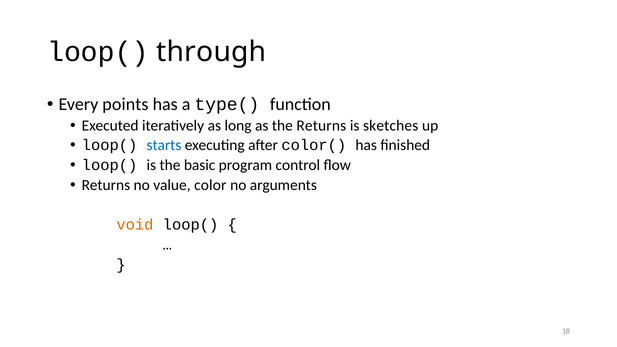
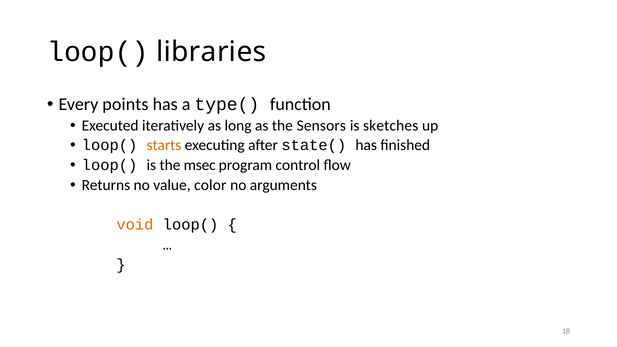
through: through -> libraries (211, 52)
the Returns: Returns -> Sensors (321, 126)
starts colour: blue -> orange (164, 145)
color(: color( -> state( (314, 145)
basic: basic -> msec (200, 165)
